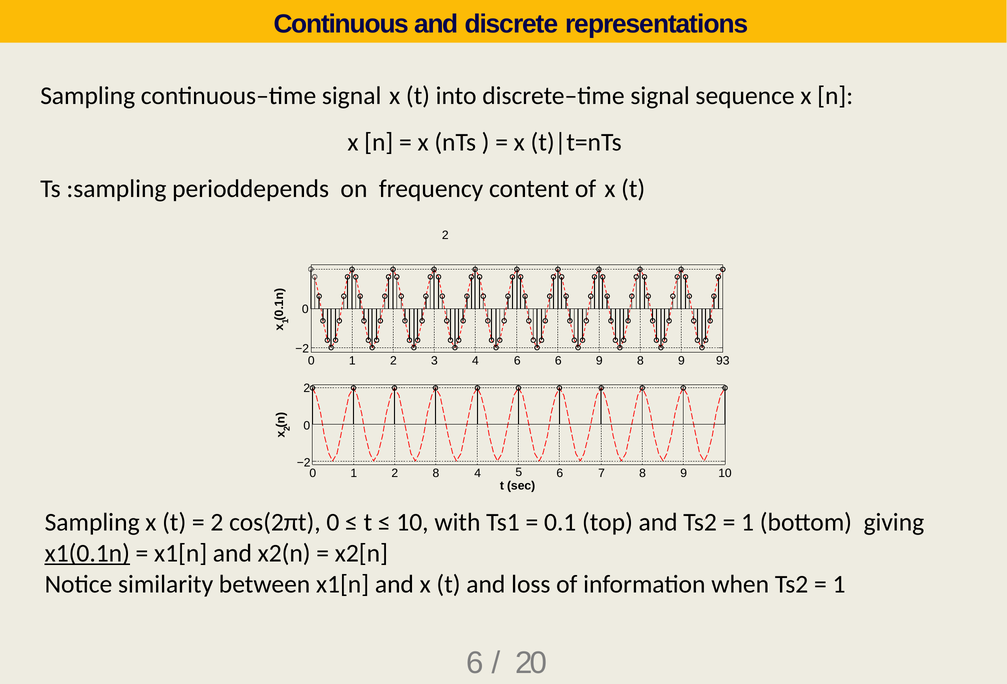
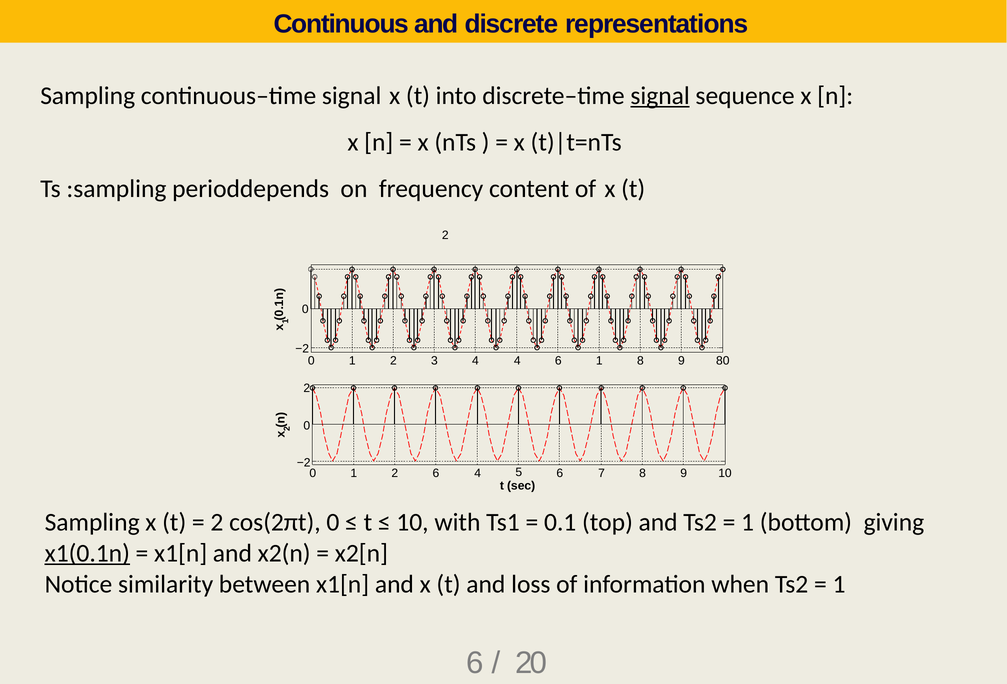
signal underline: none -> present (660, 96)
3 4 6: 6 -> 4 (517, 361)
6 9: 9 -> 1 (599, 361)
93: 93 -> 80 (723, 361)
2 8: 8 -> 6 (436, 474)
